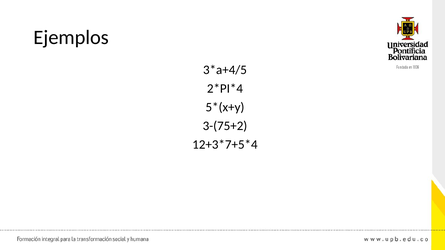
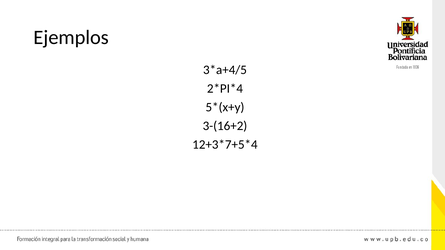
3-(75+2: 3-(75+2 -> 3-(16+2 (225, 126)
